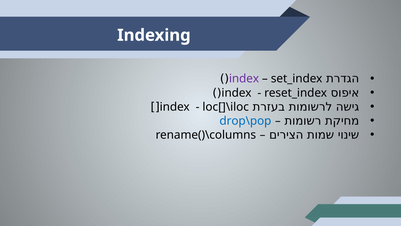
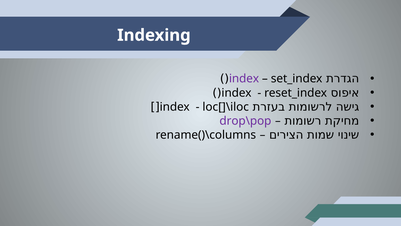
drop\pop colour: blue -> purple (245, 121)
